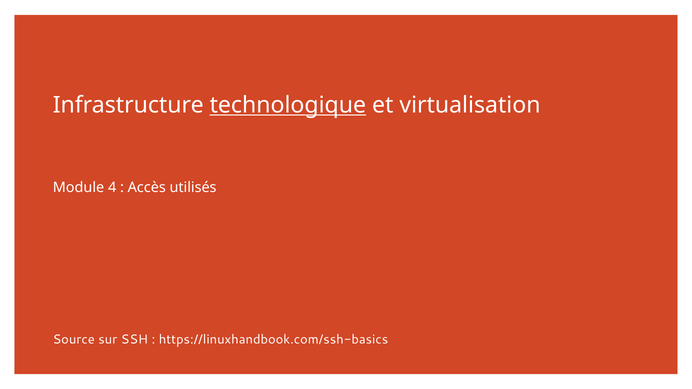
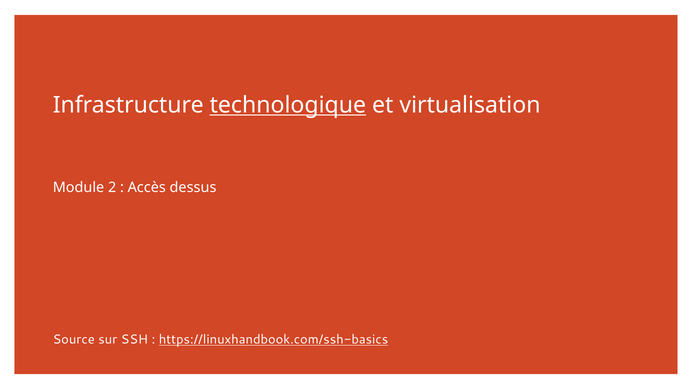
4: 4 -> 2 (112, 187)
utilisés: utilisés -> dessus (193, 187)
https://linuxhandbook.com/ssh-basics underline: none -> present (273, 340)
